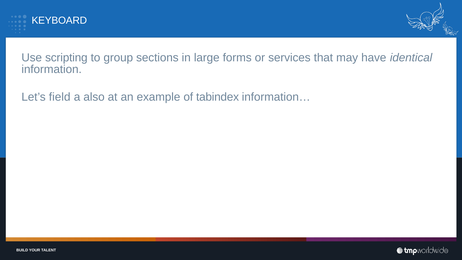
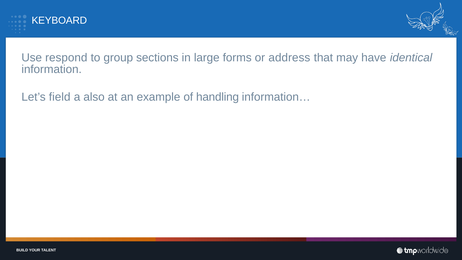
scripting: scripting -> respond (66, 58)
services: services -> address (289, 58)
tabindex: tabindex -> handling (218, 97)
